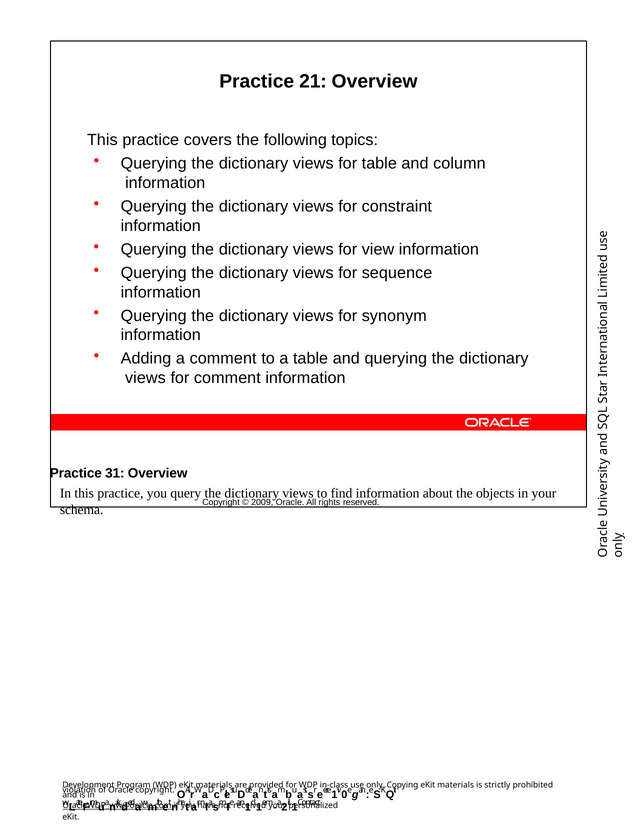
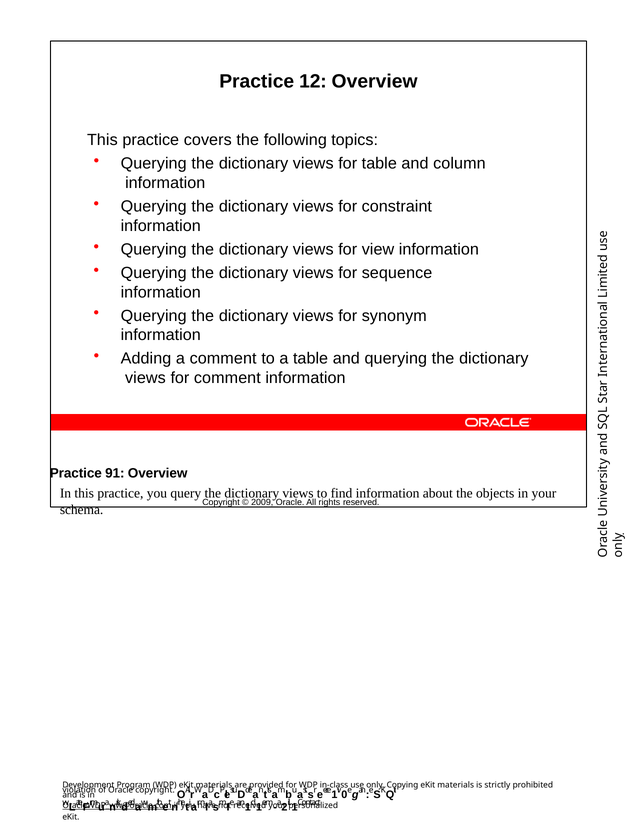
21: 21 -> 12 (313, 81)
31: 31 -> 91 (115, 474)
